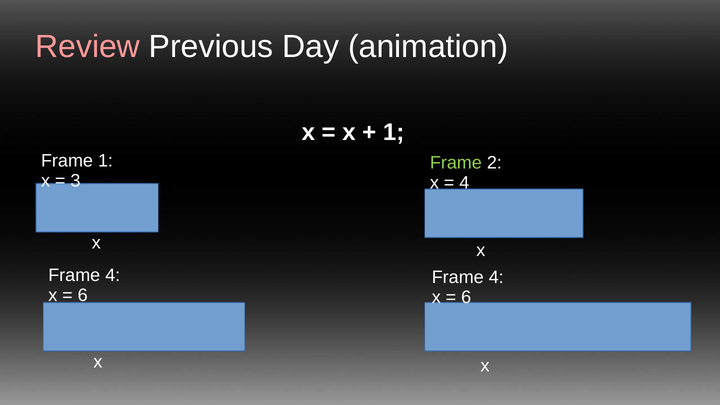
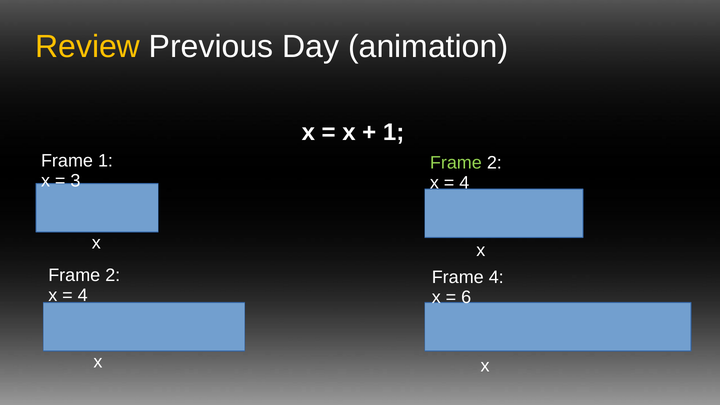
Review colour: pink -> yellow (88, 47)
4: 4 -> 2 (113, 275)
6: 6 -> 4 (83, 295)
